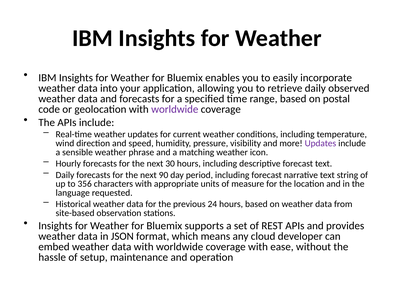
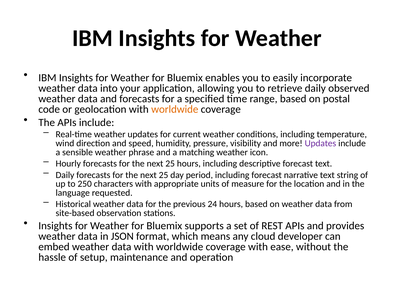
worldwide colour: purple -> orange (175, 109)
30: 30 -> 25 (170, 164)
90: 90 -> 25 (164, 175)
356: 356 -> 250 (85, 184)
